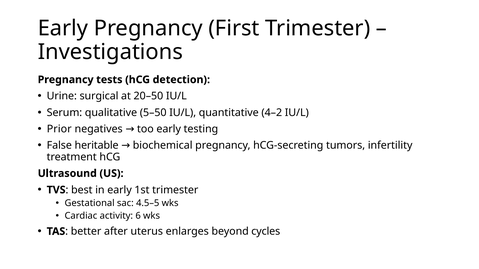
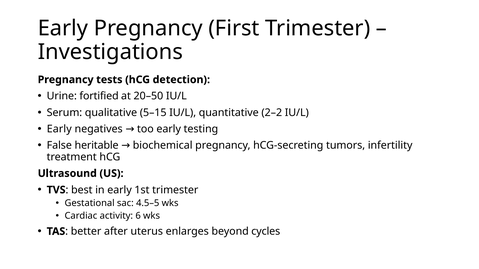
surgical: surgical -> fortified (99, 96)
5–50: 5–50 -> 5–15 (153, 113)
4–2: 4–2 -> 2–2 (272, 113)
Prior: Prior -> Early (59, 129)
